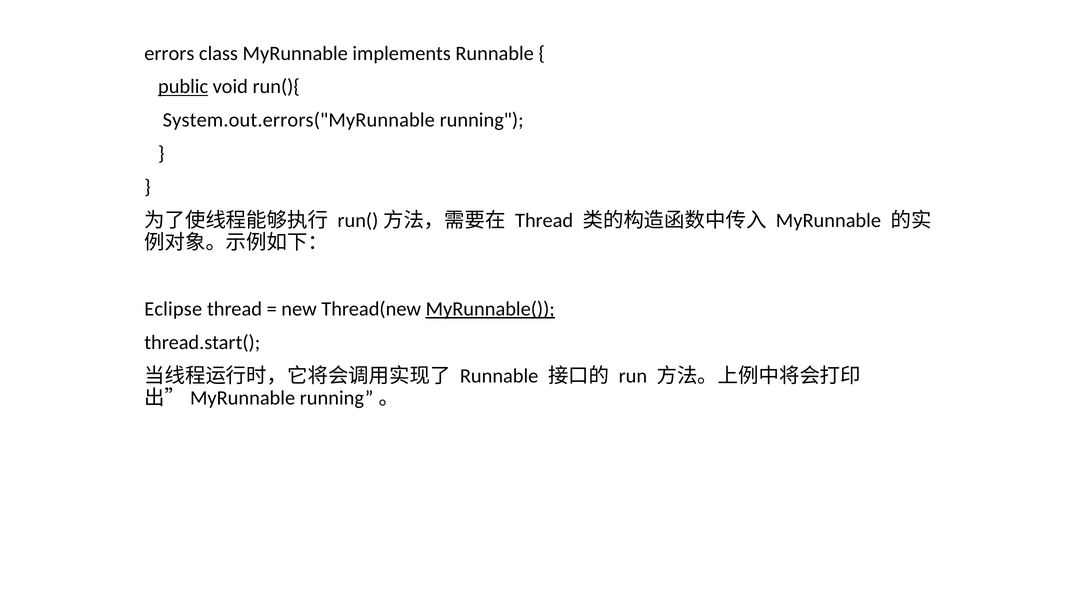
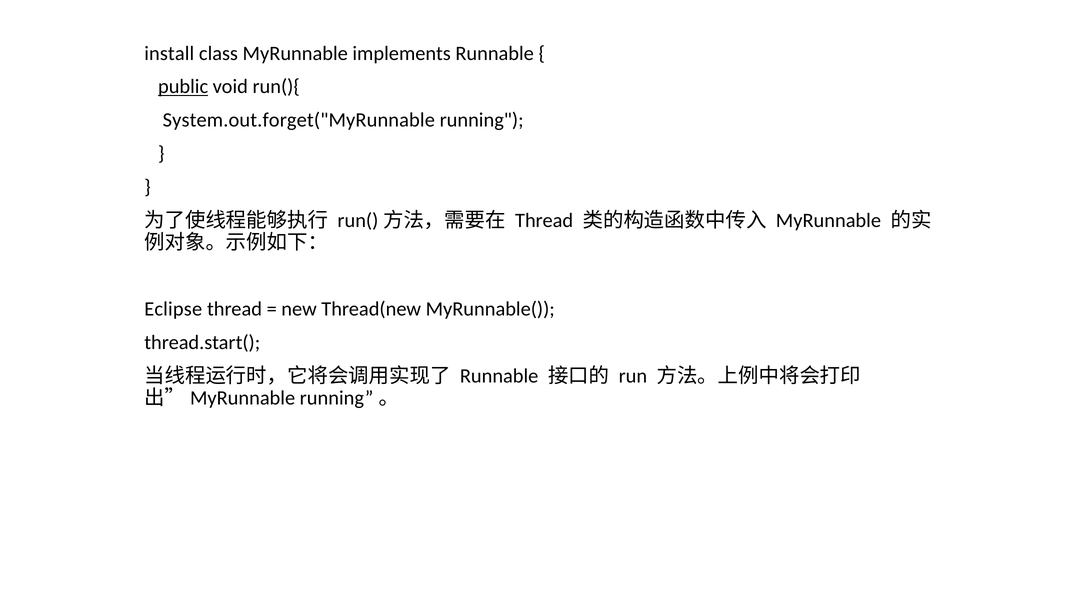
errors: errors -> install (169, 53)
System.out.errors("MyRunnable: System.out.errors("MyRunnable -> System.out.forget("MyRunnable (299, 120)
MyRunnable( underline: present -> none (490, 309)
